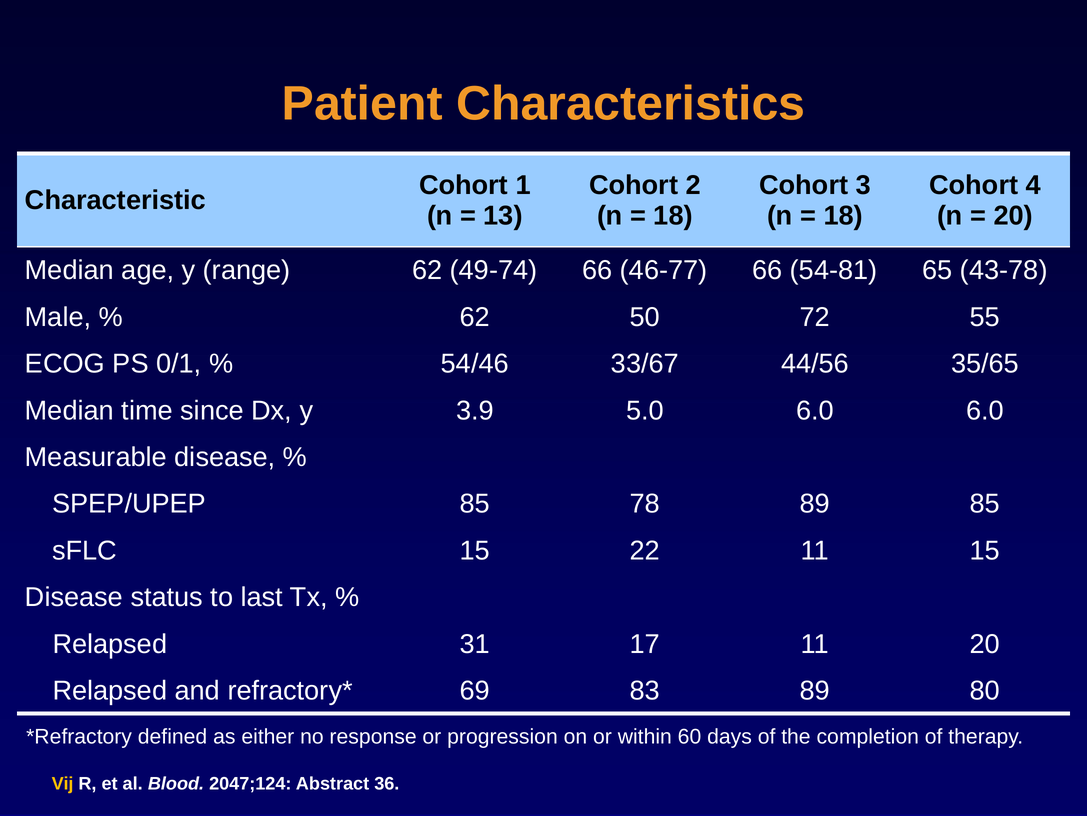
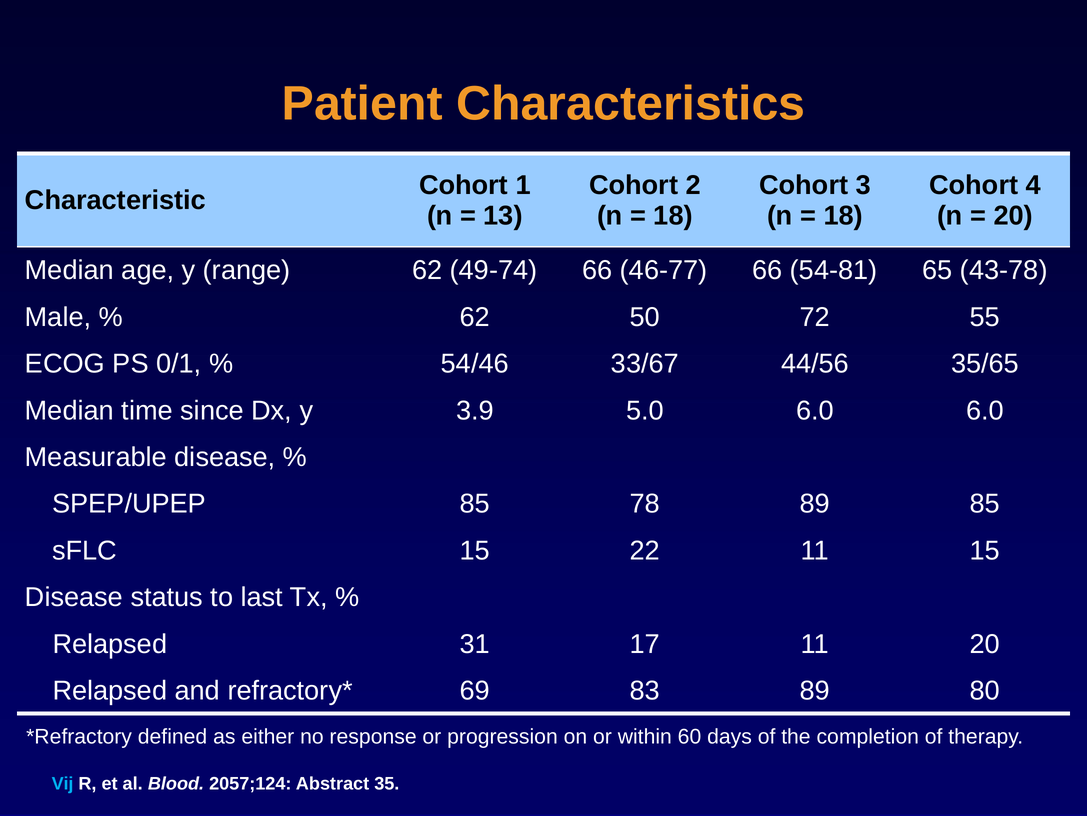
Vij colour: yellow -> light blue (63, 783)
2047;124: 2047;124 -> 2057;124 (250, 783)
36: 36 -> 35 (387, 783)
